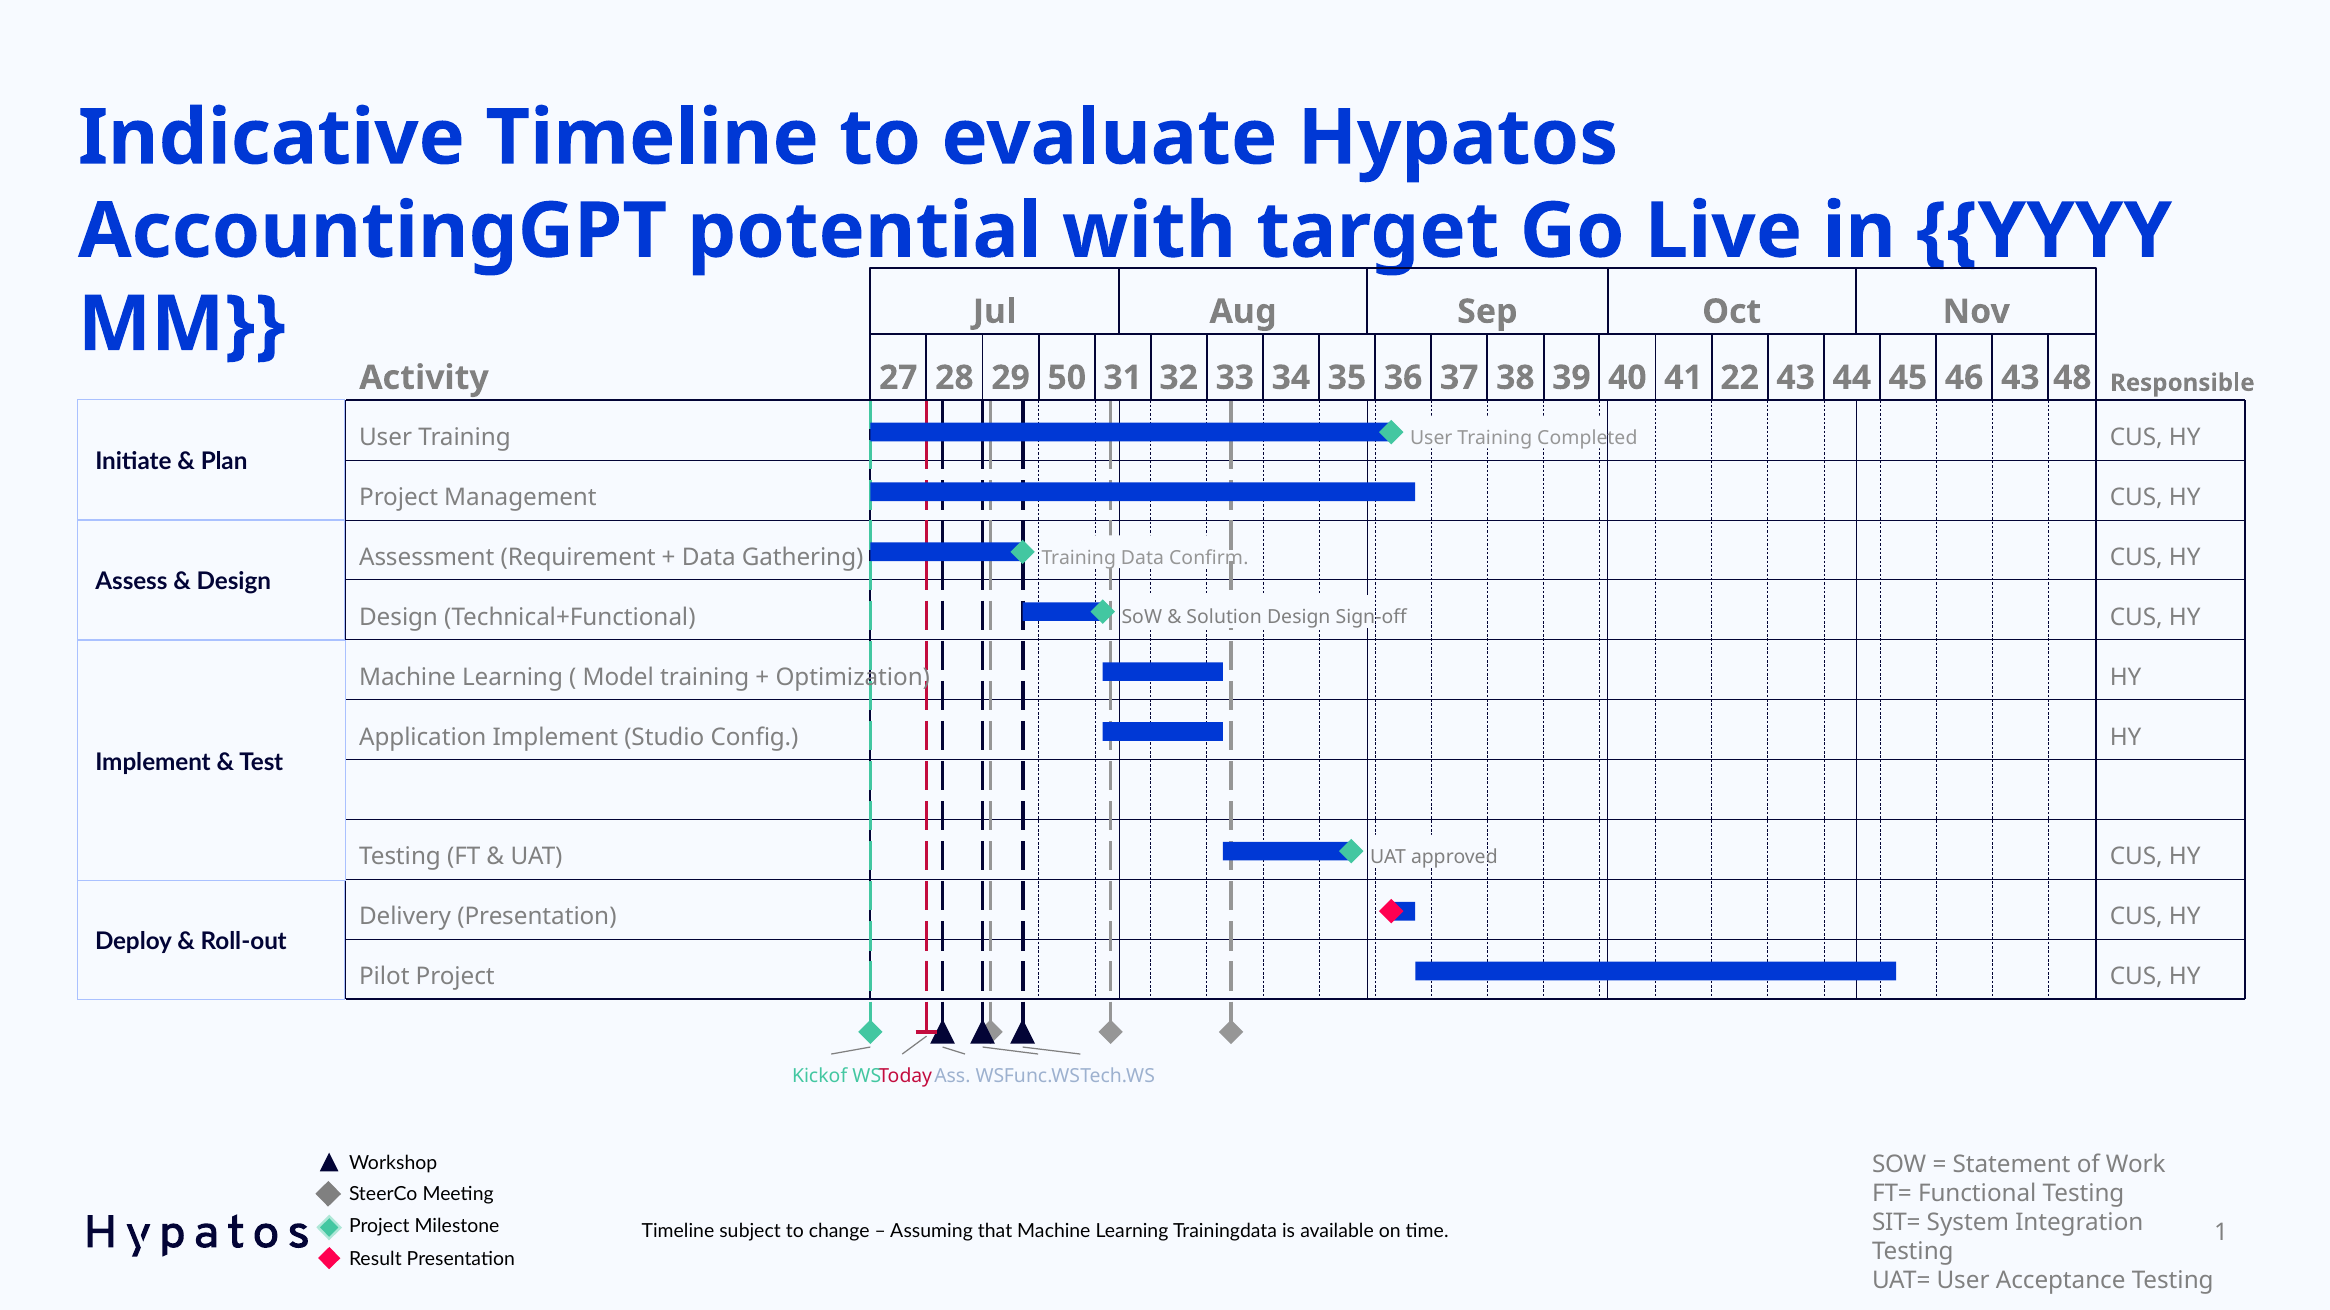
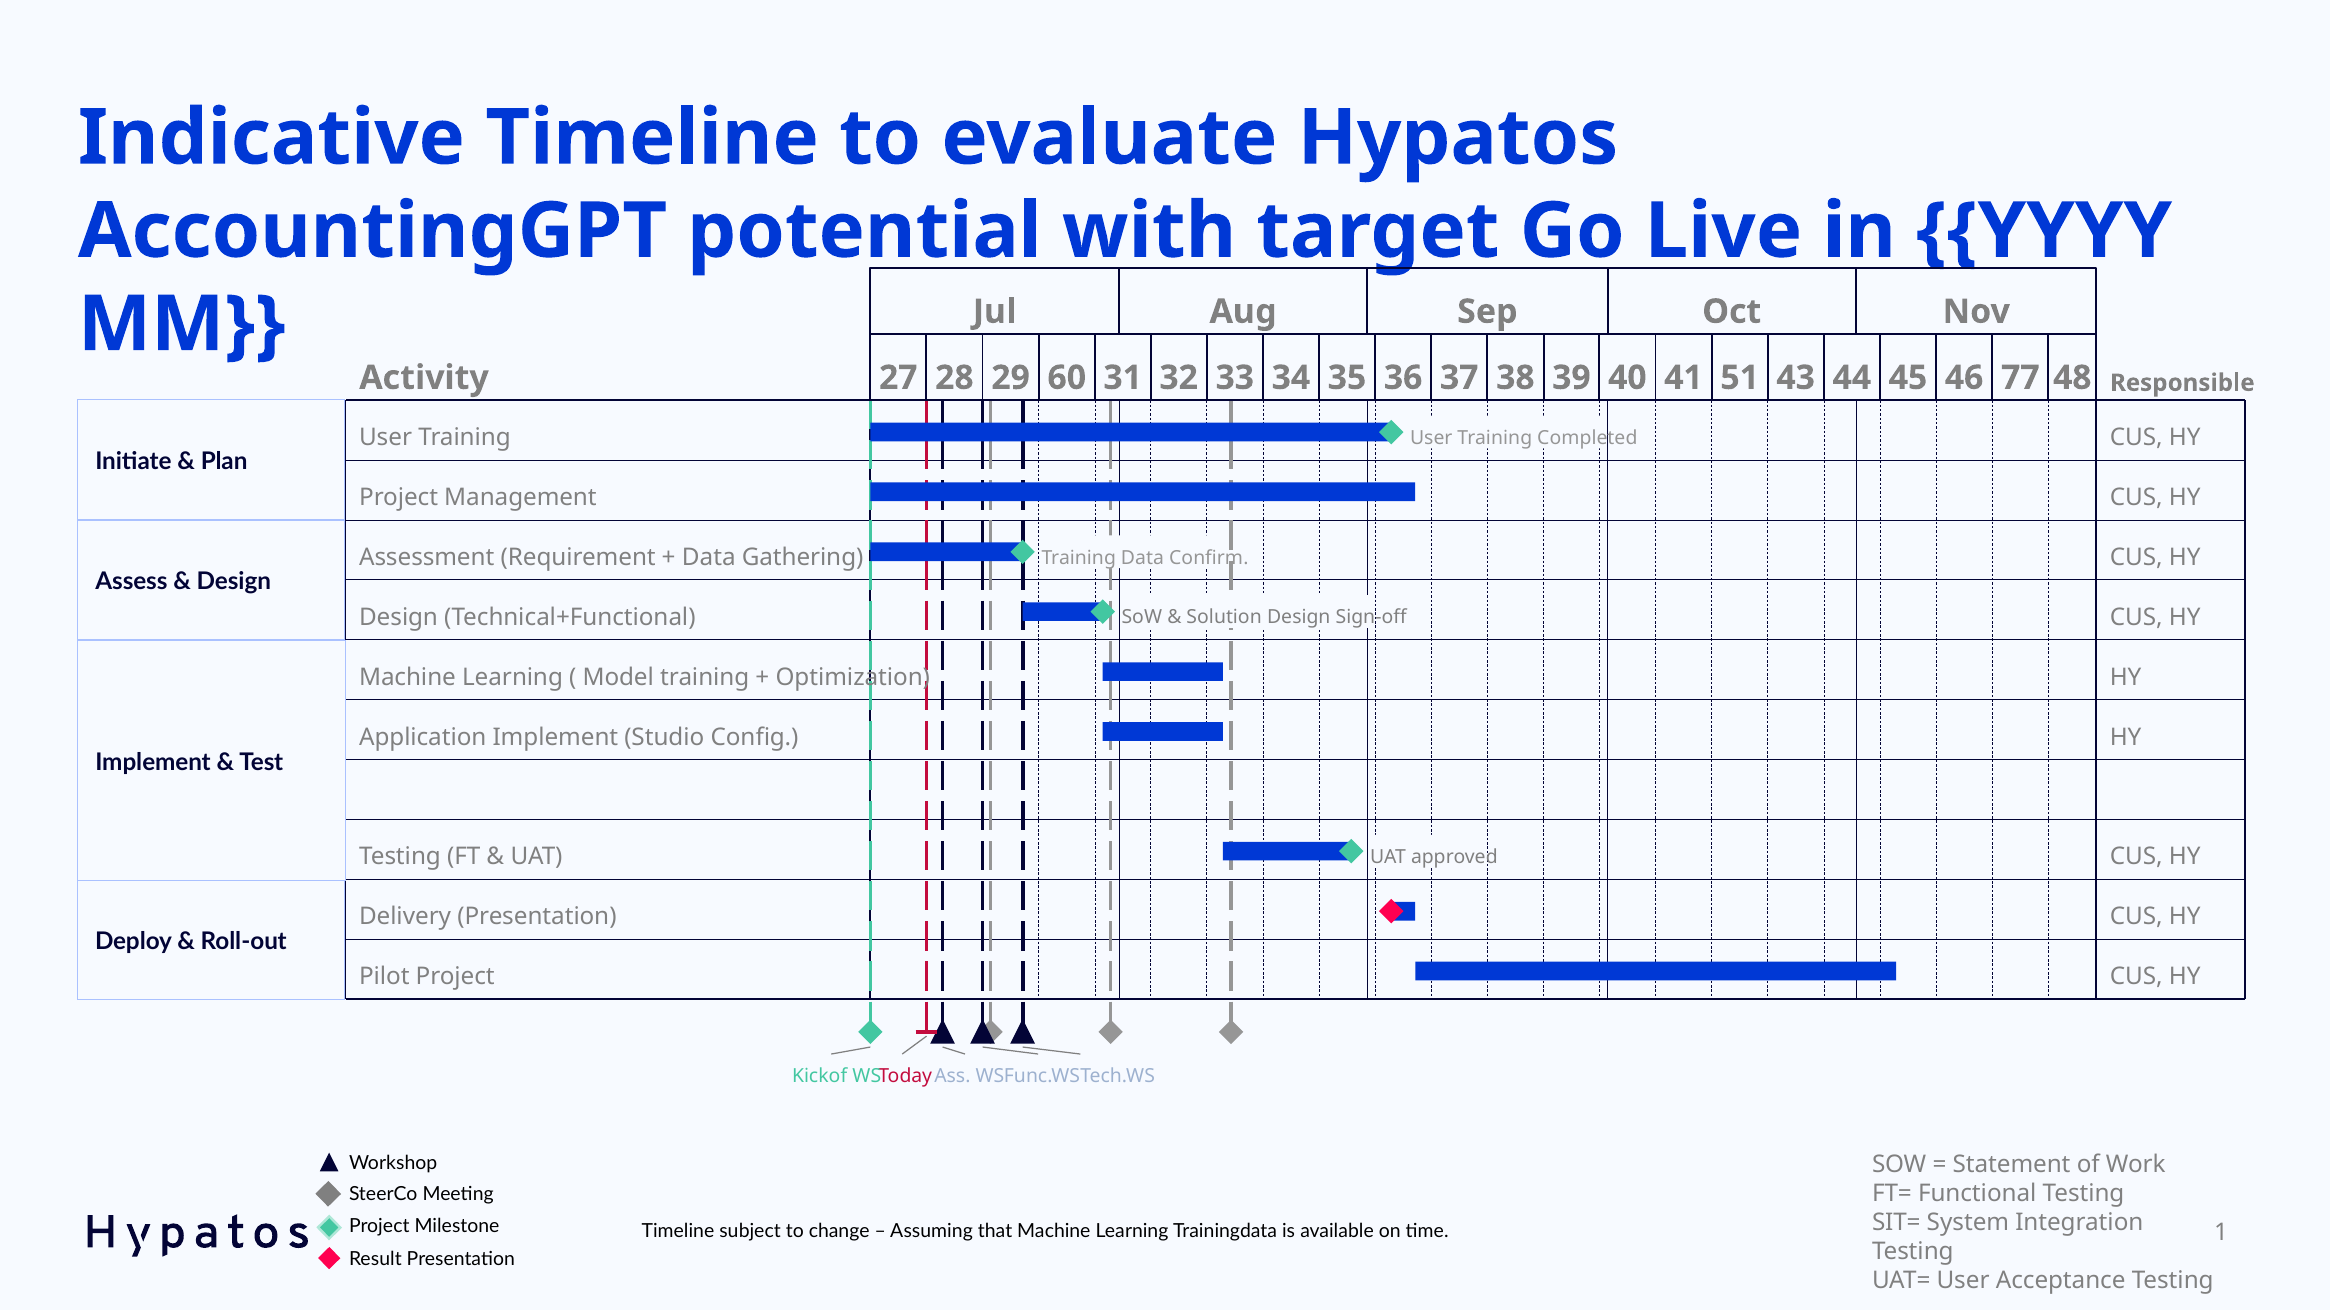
50: 50 -> 60 (1067, 378)
22: 22 -> 51 (1740, 378)
46 43: 43 -> 77 (2020, 378)
